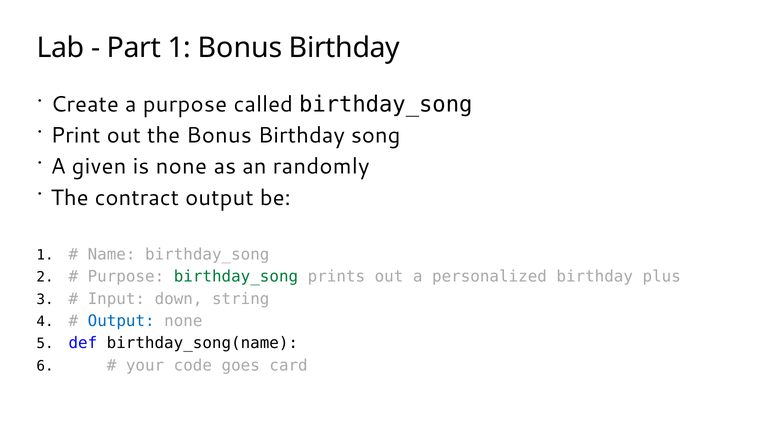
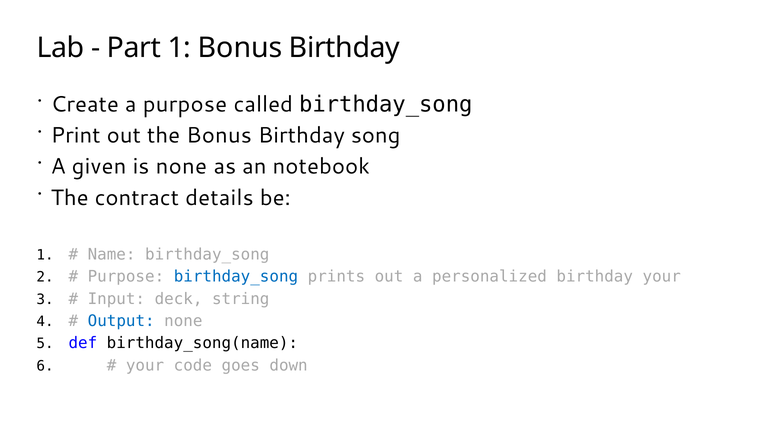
randomly: randomly -> notebook (321, 167)
contract output: output -> details (219, 198)
birthday_song colour: green -> blue (236, 277)
birthday plus: plus -> your (662, 277)
down: down -> deck (179, 299)
card: card -> down (289, 365)
